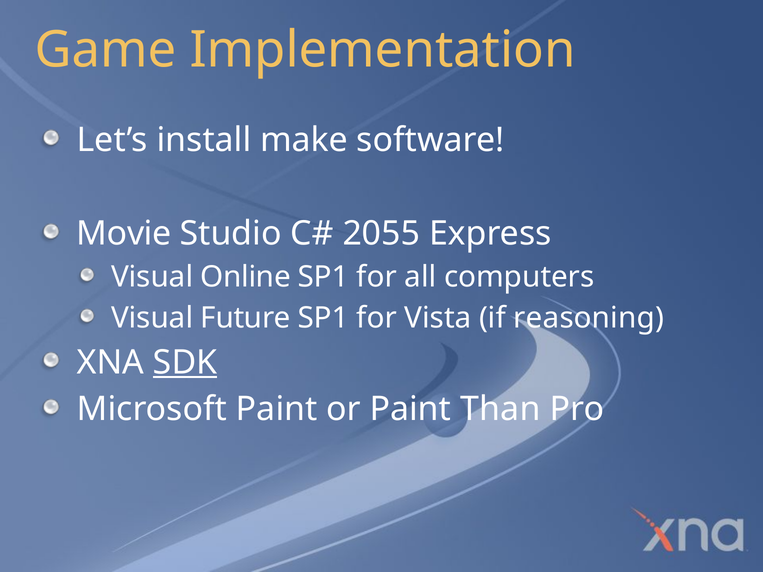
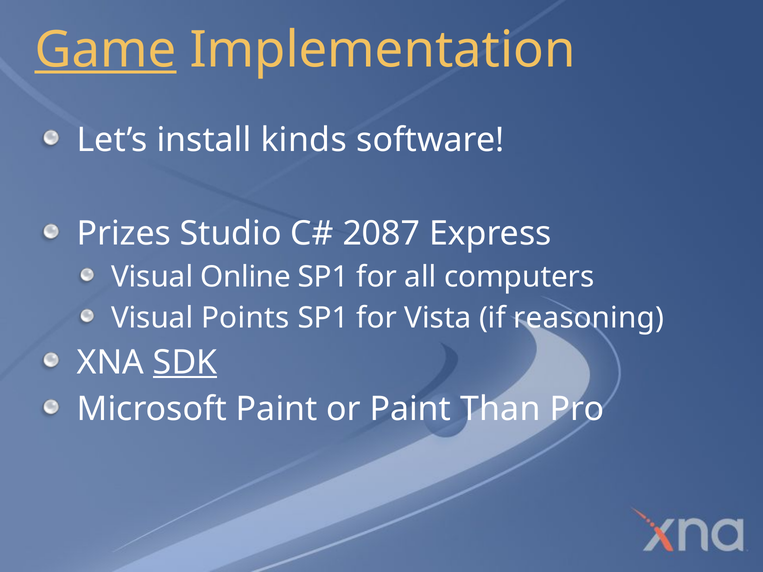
Game underline: none -> present (106, 50)
make: make -> kinds (304, 140)
Movie: Movie -> Prizes (124, 234)
2055: 2055 -> 2087 (381, 234)
Future: Future -> Points (245, 318)
